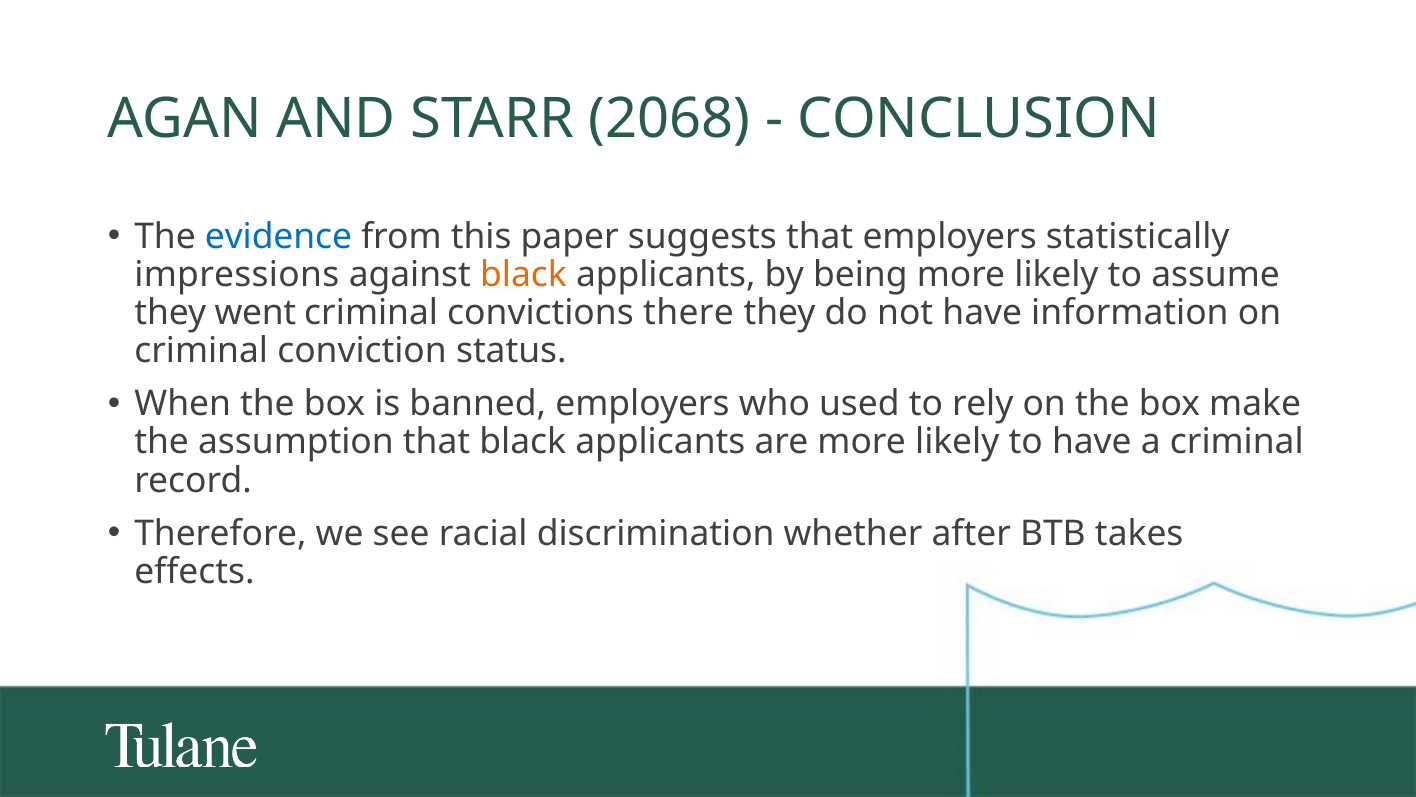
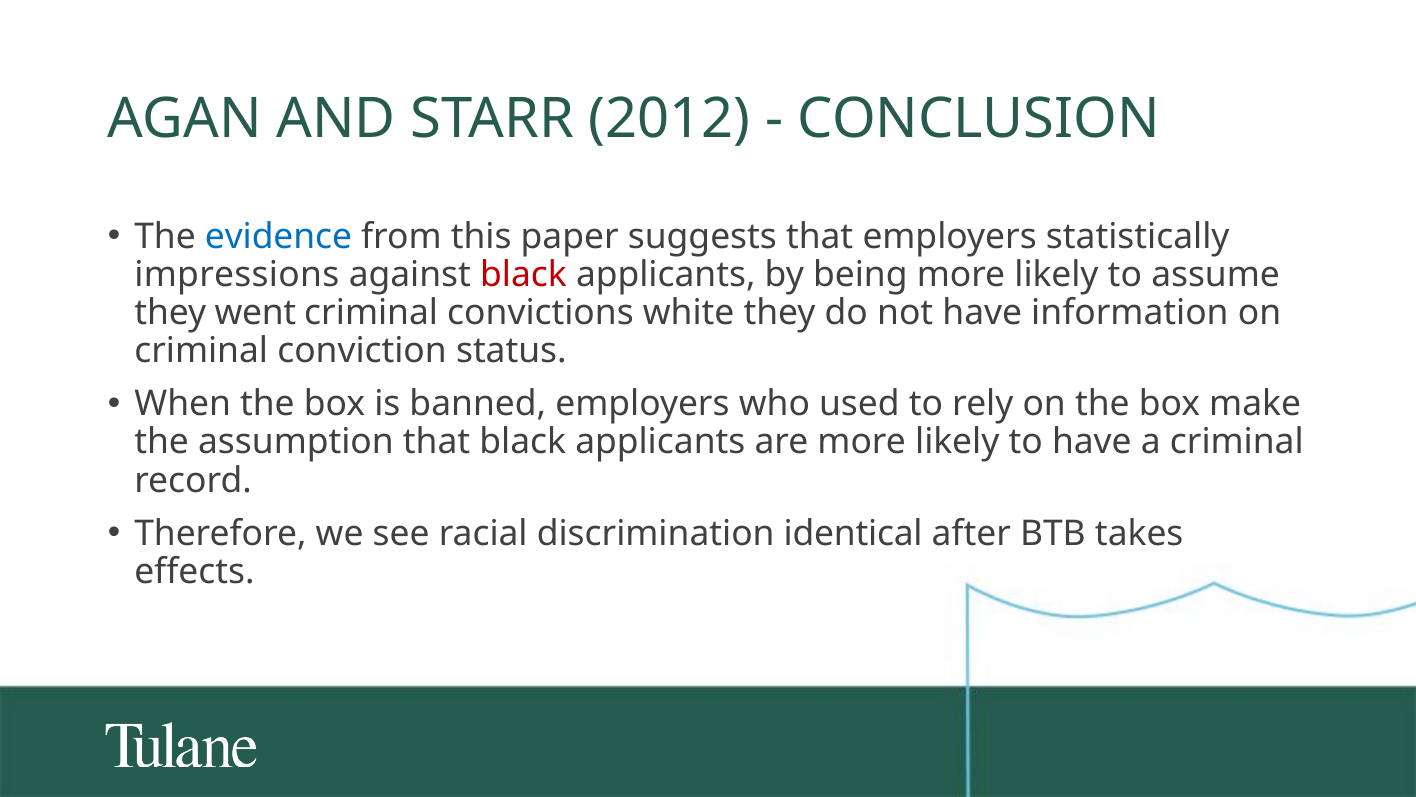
2068: 2068 -> 2012 (670, 119)
black colour: orange -> red (523, 274)
there: there -> white (689, 313)
whether: whether -> identical (853, 533)
